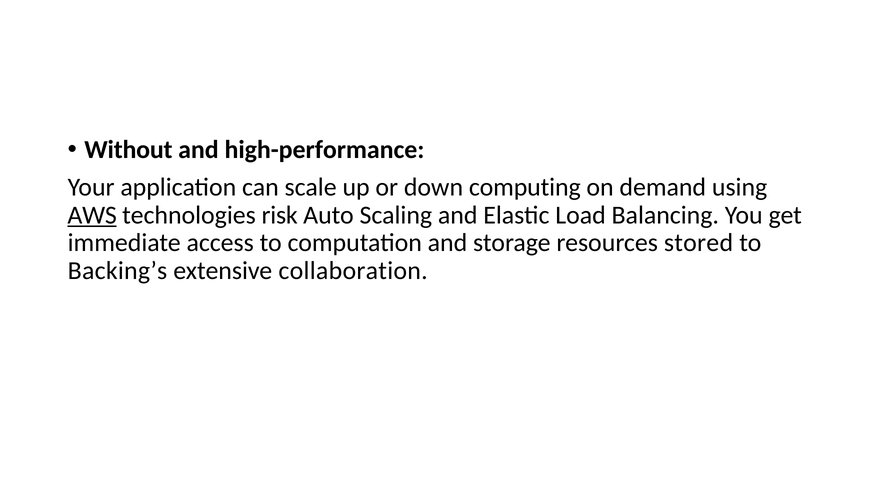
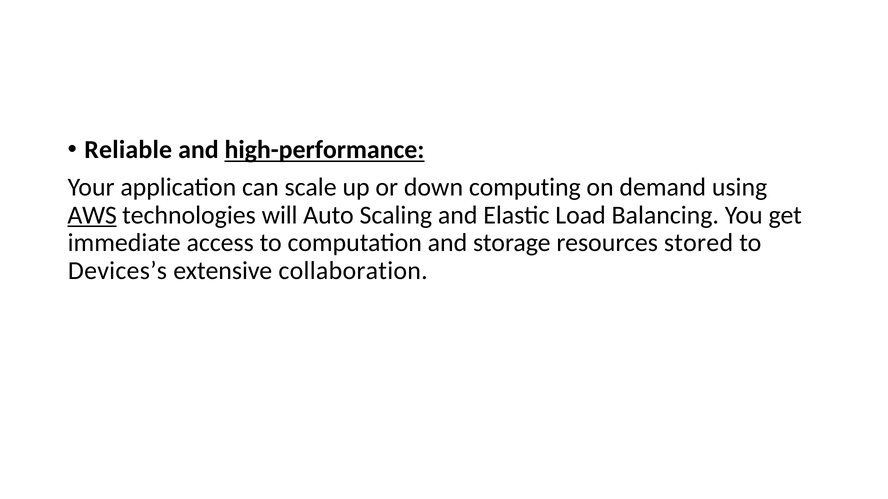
Without: Without -> Reliable (128, 150)
high-performance underline: none -> present (325, 150)
risk: risk -> will (280, 215)
Backing’s: Backing’s -> Devices’s (117, 271)
